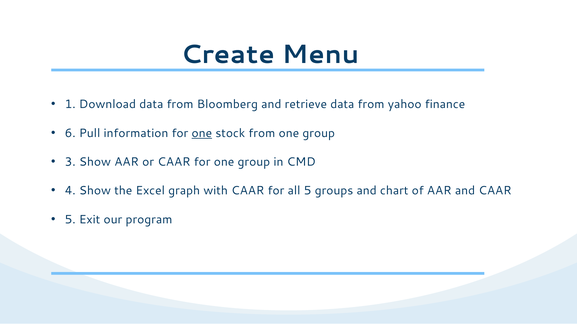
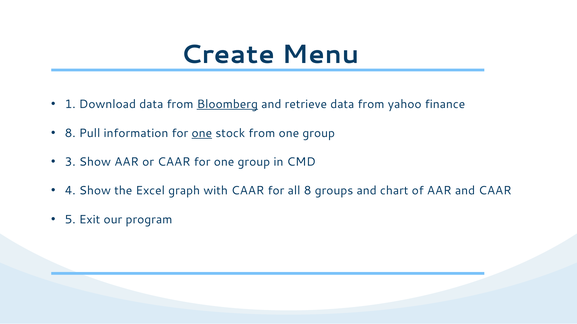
Bloomberg underline: none -> present (227, 104)
6: 6 -> 8 (70, 133)
all 5: 5 -> 8 (308, 191)
